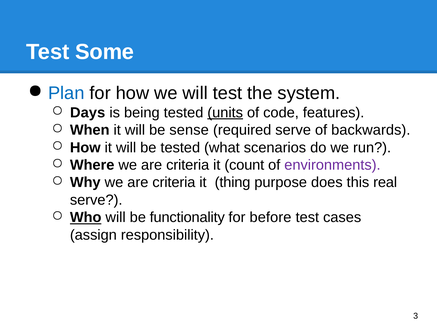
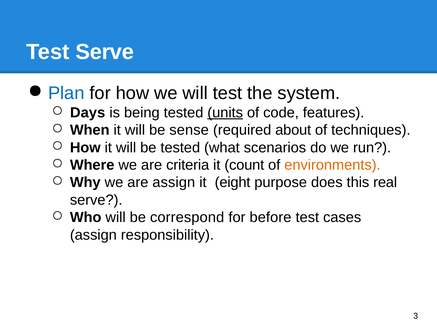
Test Some: Some -> Serve (105, 52)
required serve: serve -> about (293, 130)
backwards: backwards -> techniques (371, 130)
environments colour: purple -> orange (332, 165)
Why we are criteria: criteria -> assign (174, 182)
thing: thing -> eight (233, 182)
Who underline: present -> none (86, 217)
functionality: functionality -> correspond (187, 217)
